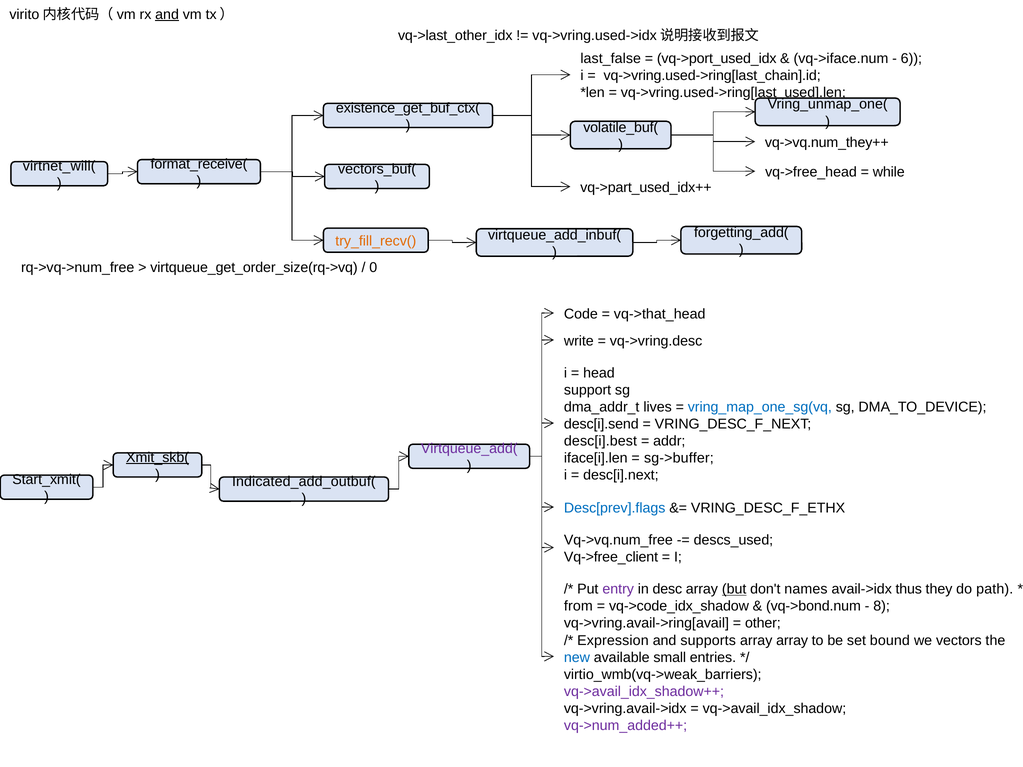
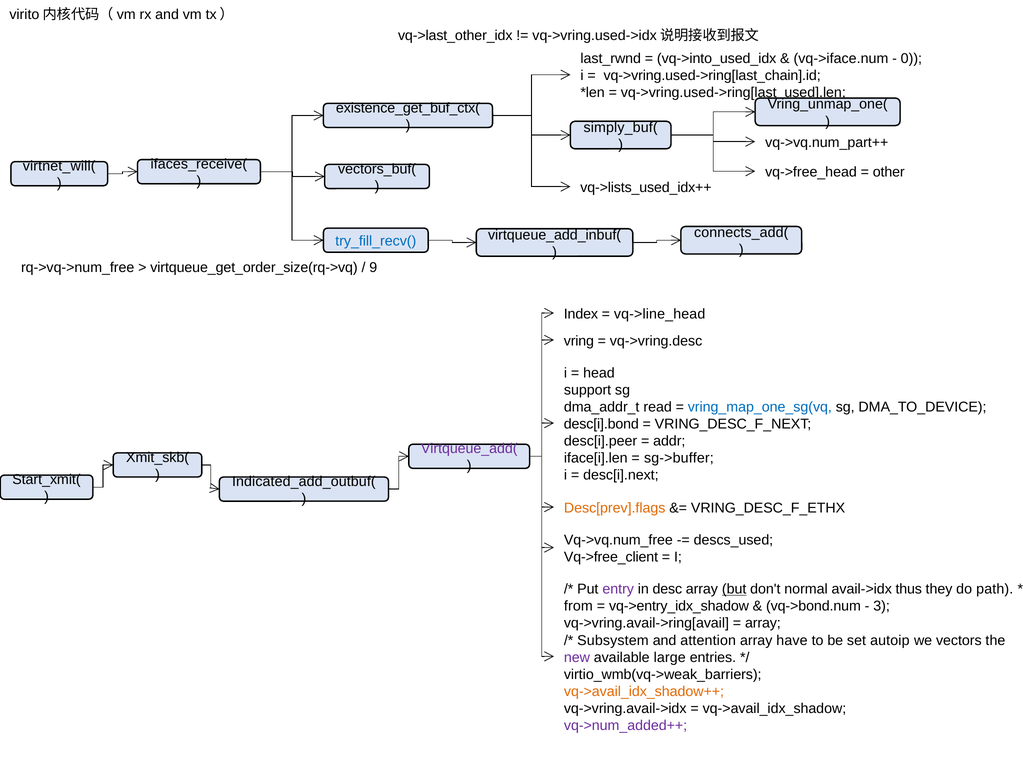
and underline: present -> none (167, 15)
last_false: last_false -> last_rwnd (611, 59)
vq->port_used_idx: vq->port_used_idx -> vq->into_used_idx (717, 59)
6: 6 -> 0 (911, 59)
volatile_buf(: volatile_buf( -> simply_buf( (621, 127)
vq->vq.num_they++: vq->vq.num_they++ -> vq->vq.num_part++ (827, 143)
format_receive(: format_receive( -> ifaces_receive( (199, 164)
while: while -> other (889, 172)
vq->part_used_idx++: vq->part_used_idx++ -> vq->lists_used_idx++ (646, 188)
forgetting_add(: forgetting_add( -> connects_add( (741, 233)
try_fill_recv( colour: orange -> blue (376, 241)
0: 0 -> 9 (373, 267)
Code: Code -> Index (581, 314)
vq->that_head: vq->that_head -> vq->line_head (660, 314)
write: write -> vring (579, 341)
lives: lives -> read (658, 407)
desc[i].send: desc[i].send -> desc[i].bond (601, 424)
desc[i].best: desc[i].best -> desc[i].peer (601, 441)
Xmit_skb( underline: present -> none (158, 458)
Desc[prev].flags colour: blue -> orange (615, 508)
names: names -> normal (806, 589)
vq->code_idx_shadow: vq->code_idx_shadow -> vq->entry_idx_shadow (679, 606)
8: 8 -> 3 (882, 606)
other: other -> array (763, 623)
Expression: Expression -> Subsystem (613, 641)
supports: supports -> attention (708, 641)
array array: array -> have (792, 641)
bound: bound -> autoip (890, 641)
new colour: blue -> purple (577, 658)
small: small -> large (670, 658)
vq->avail_idx_shadow++ colour: purple -> orange (644, 692)
